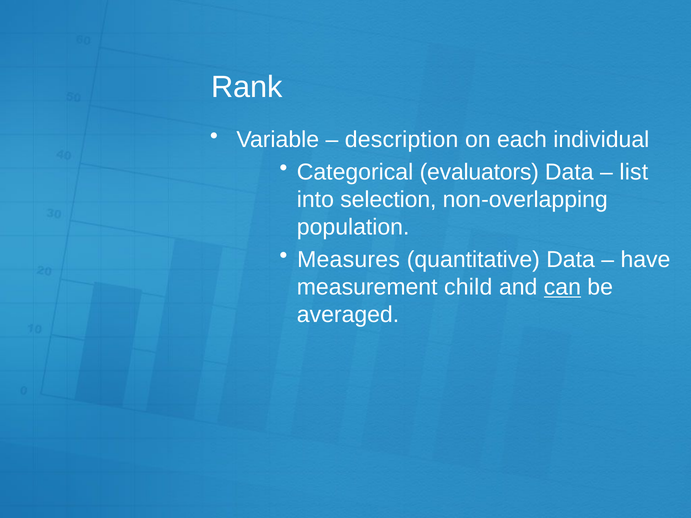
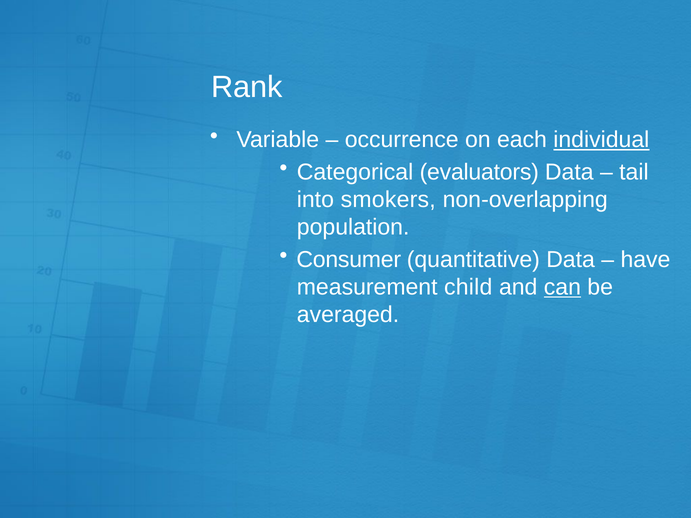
description: description -> occurrence (402, 140)
individual underline: none -> present (601, 140)
list: list -> tail (634, 172)
selection: selection -> smokers (388, 200)
Measures: Measures -> Consumer (349, 260)
